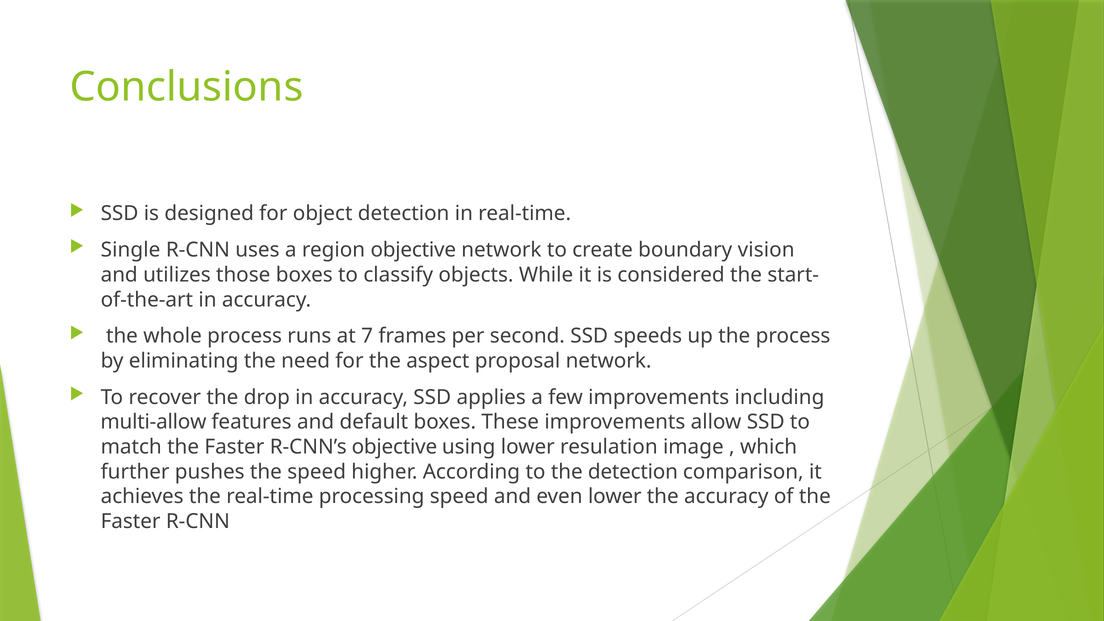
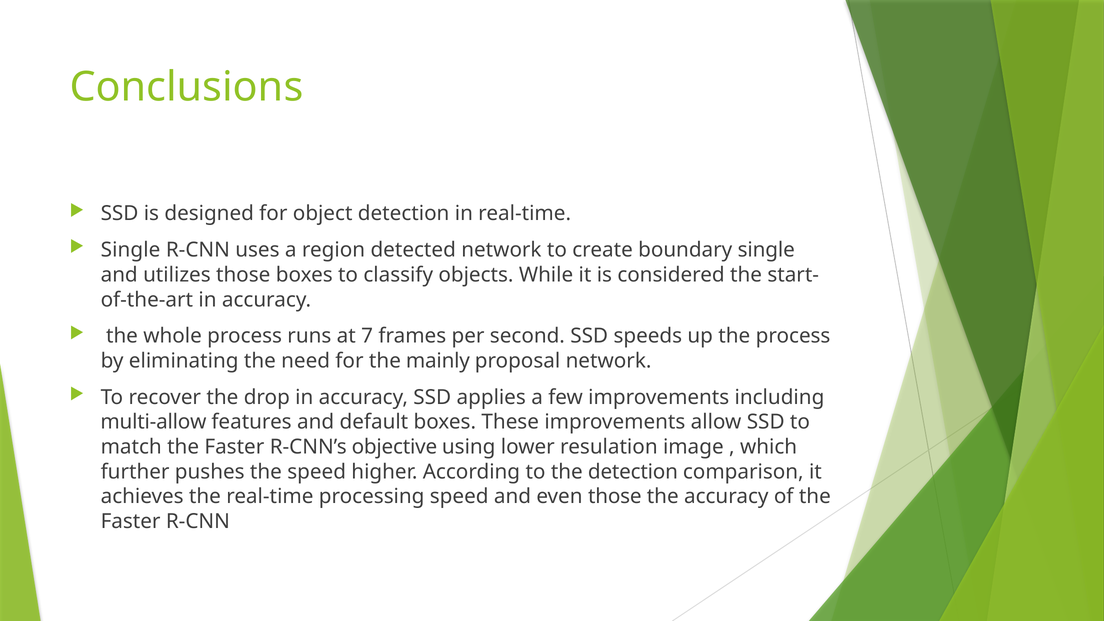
region objective: objective -> detected (413, 250)
boundary vision: vision -> single (766, 250)
aspect: aspect -> mainly (438, 361)
even lower: lower -> those (615, 497)
